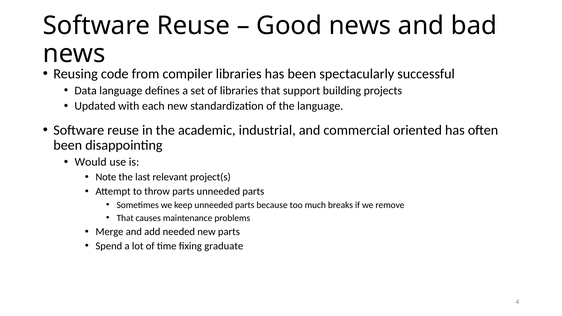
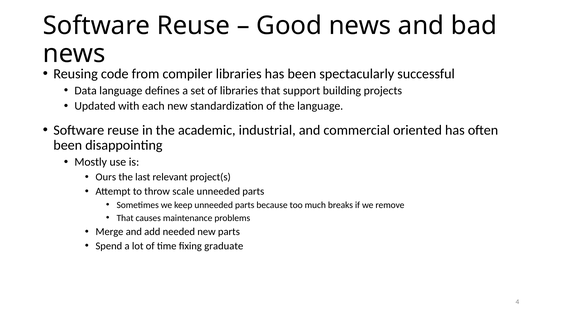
Would: Would -> Mostly (91, 162)
Note: Note -> Ours (106, 177)
throw parts: parts -> scale (183, 191)
